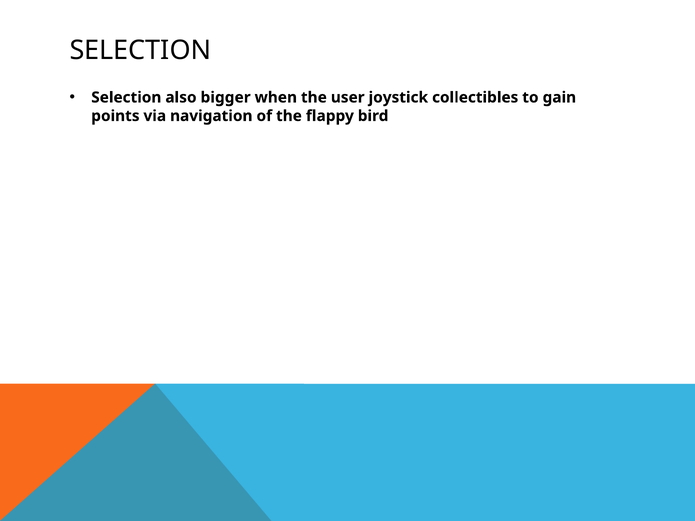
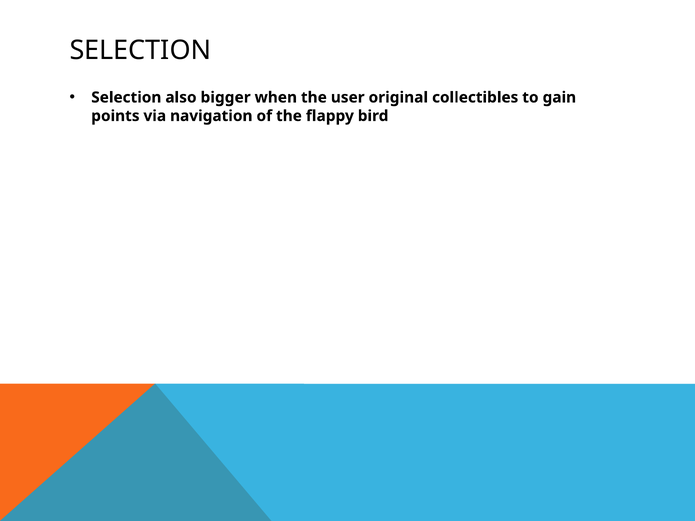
joystick: joystick -> original (398, 97)
